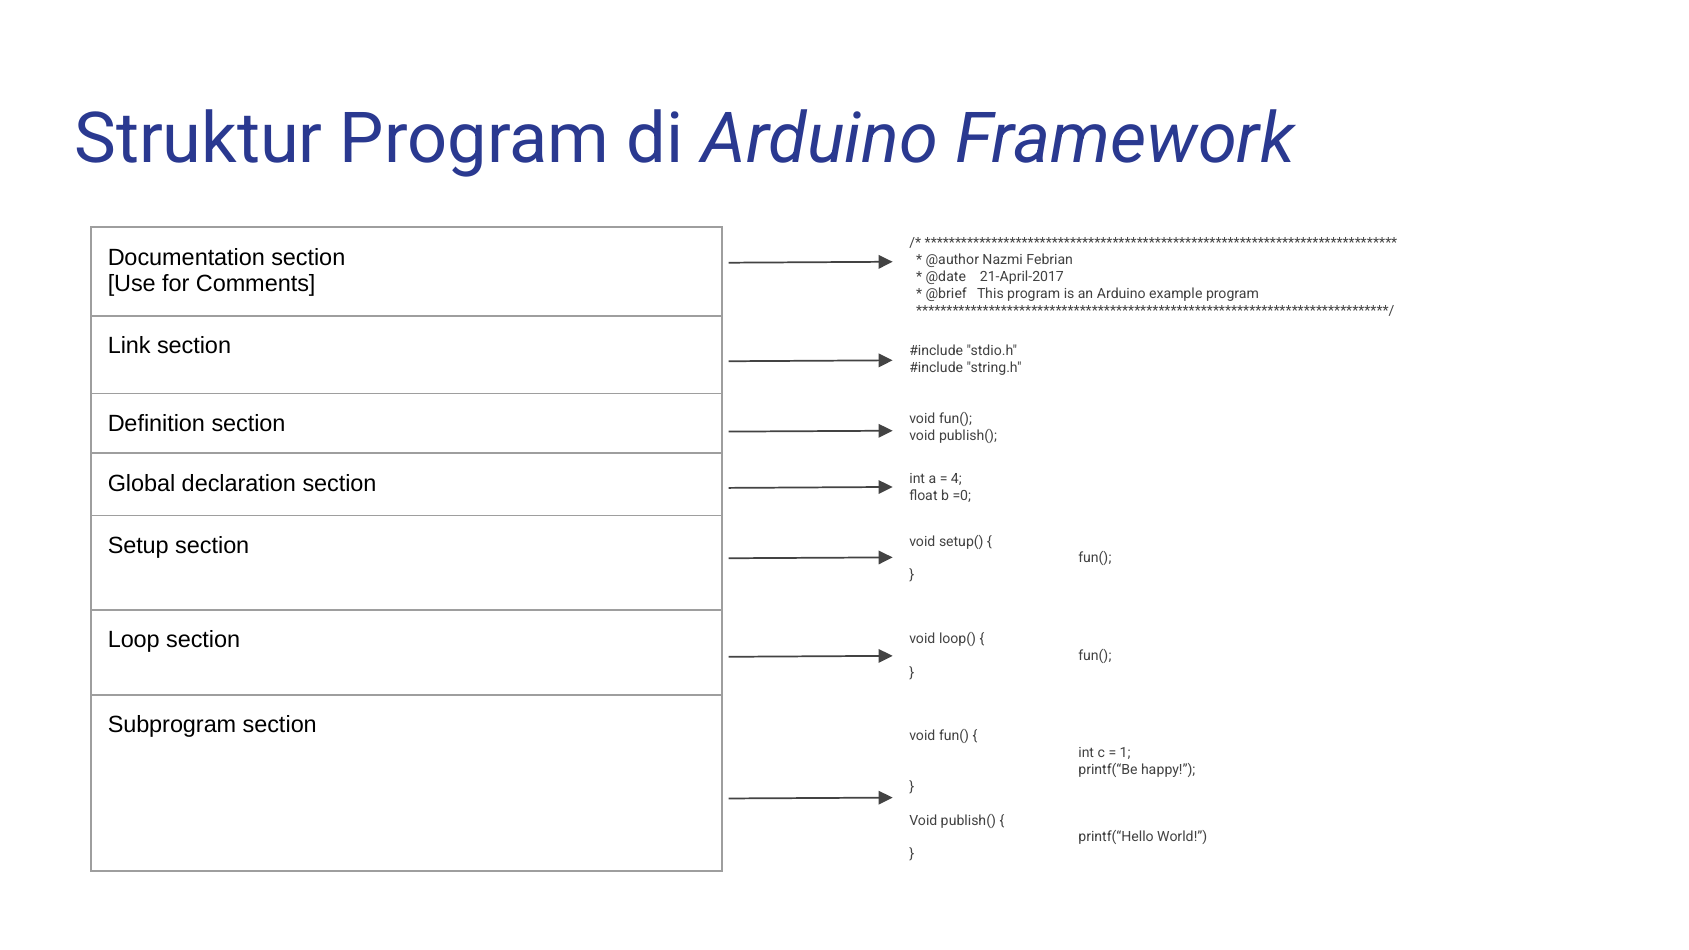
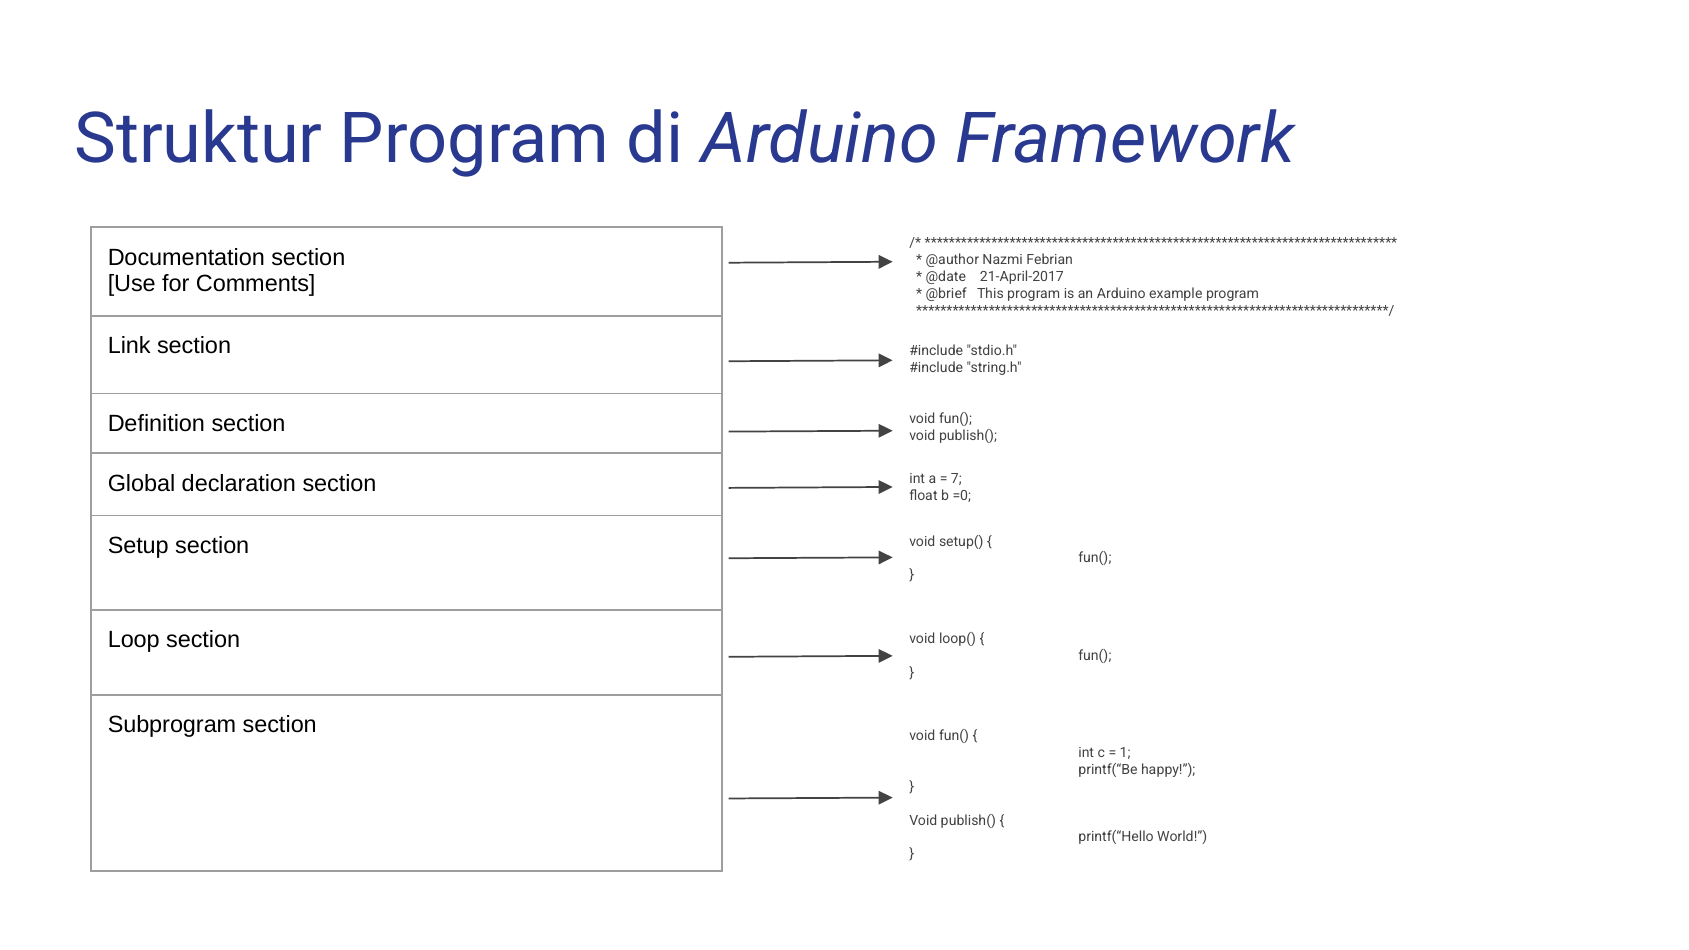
4: 4 -> 7 (956, 479)
